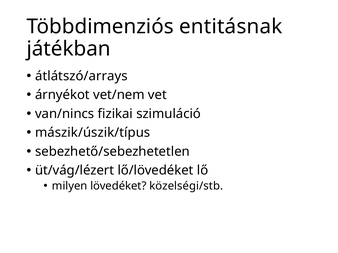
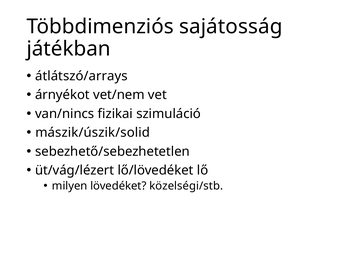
entitásnak: entitásnak -> sajátosság (231, 27)
mászik/úszik/típus: mászik/úszik/típus -> mászik/úszik/solid (93, 133)
